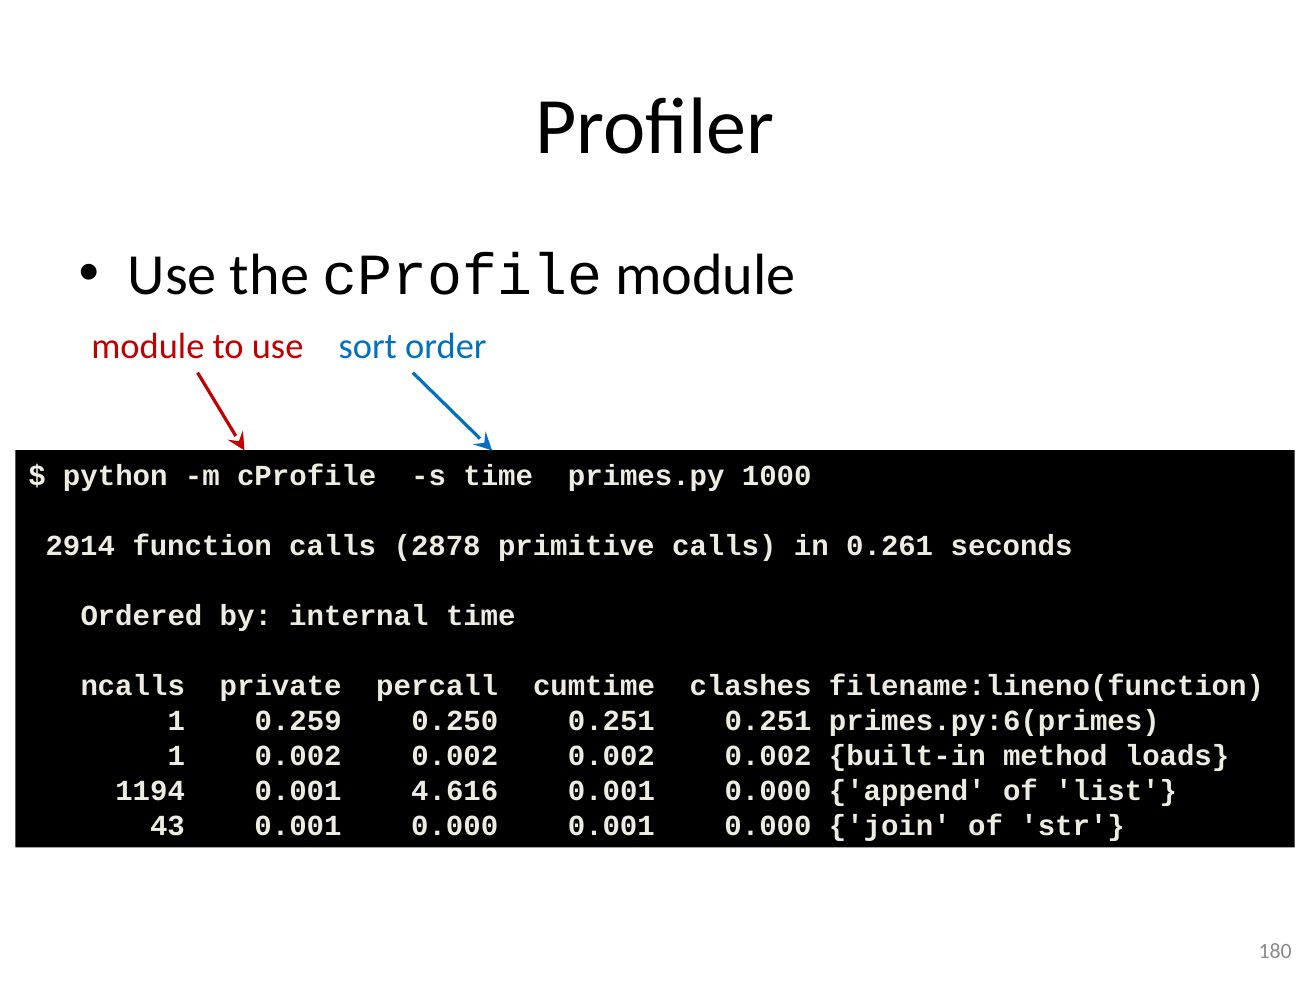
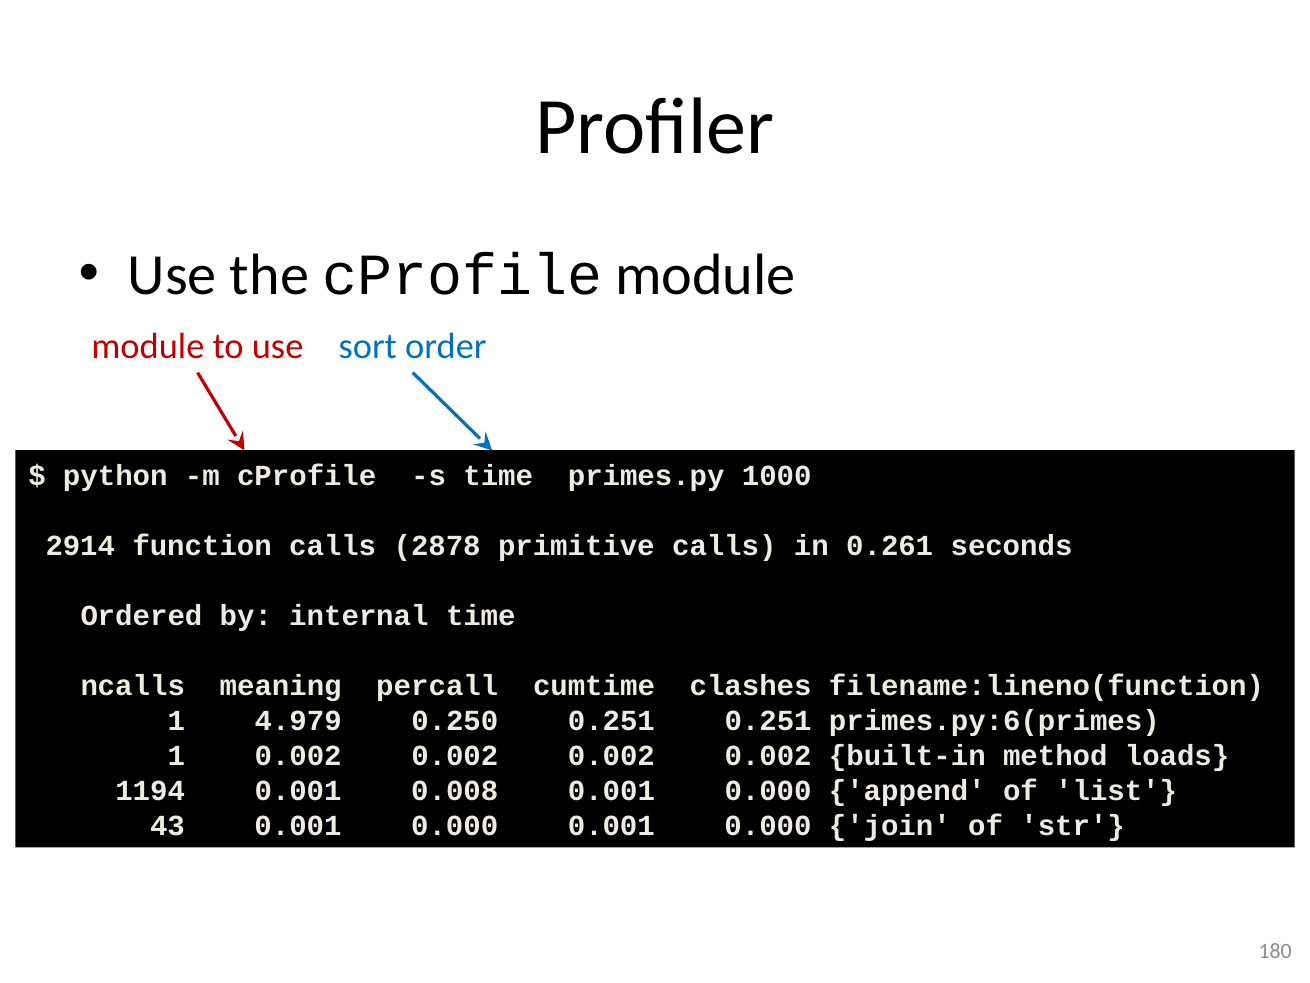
private: private -> meaning (281, 685)
0.259: 0.259 -> 4.979 (298, 720)
4.616: 4.616 -> 0.008 (455, 790)
